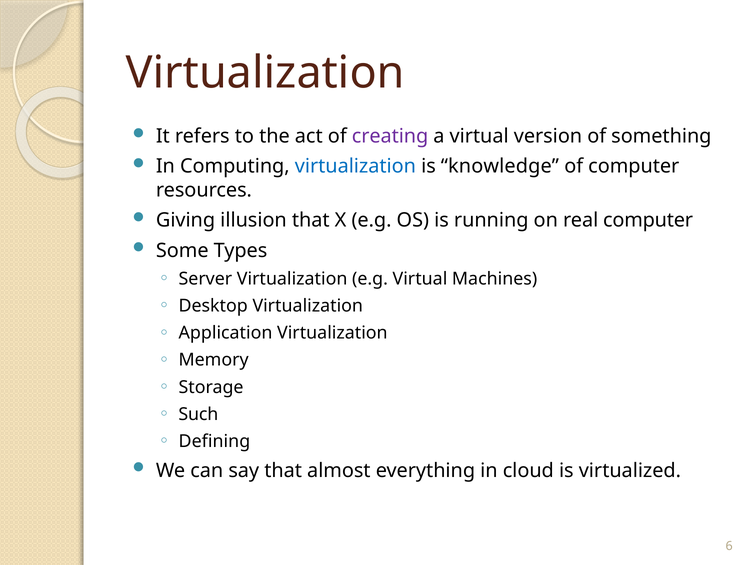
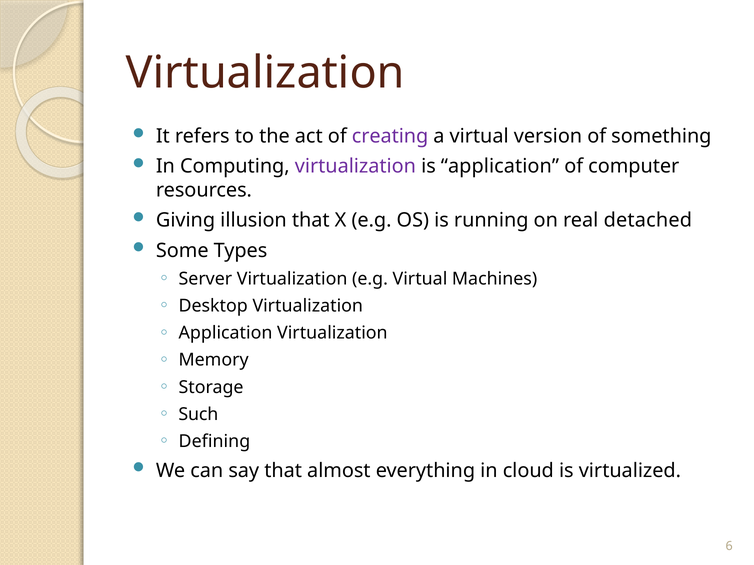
virtualization colour: blue -> purple (355, 167)
is knowledge: knowledge -> application (500, 167)
real computer: computer -> detached (648, 221)
